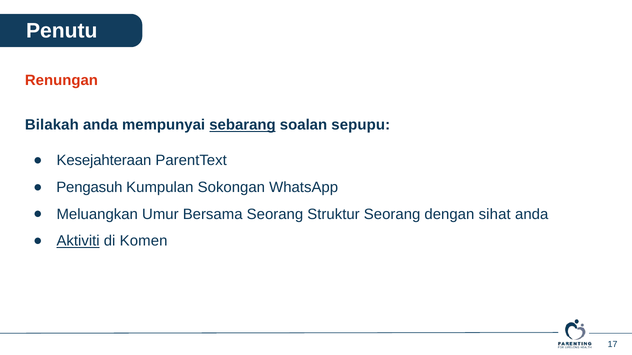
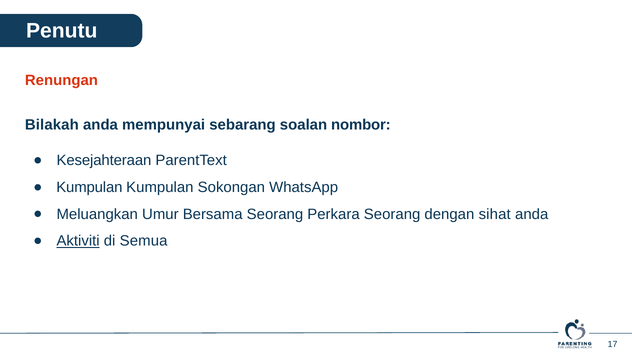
sebarang underline: present -> none (242, 125)
sepupu: sepupu -> nombor (361, 125)
Pengasuh: Pengasuh -> Kumpulan (89, 188)
Struktur: Struktur -> Perkara (334, 215)
Komen: Komen -> Semua (144, 241)
